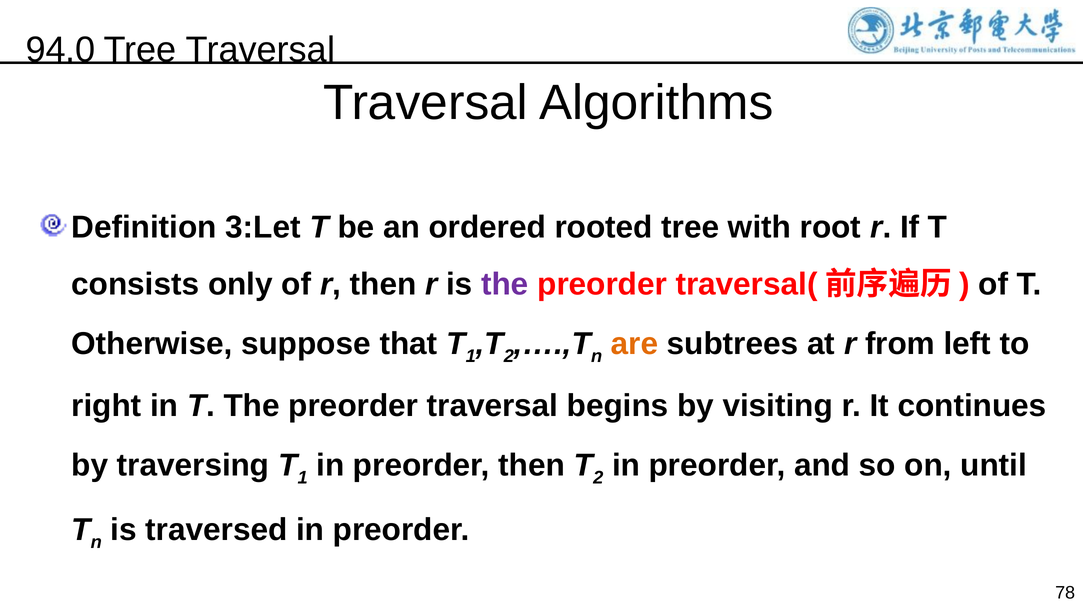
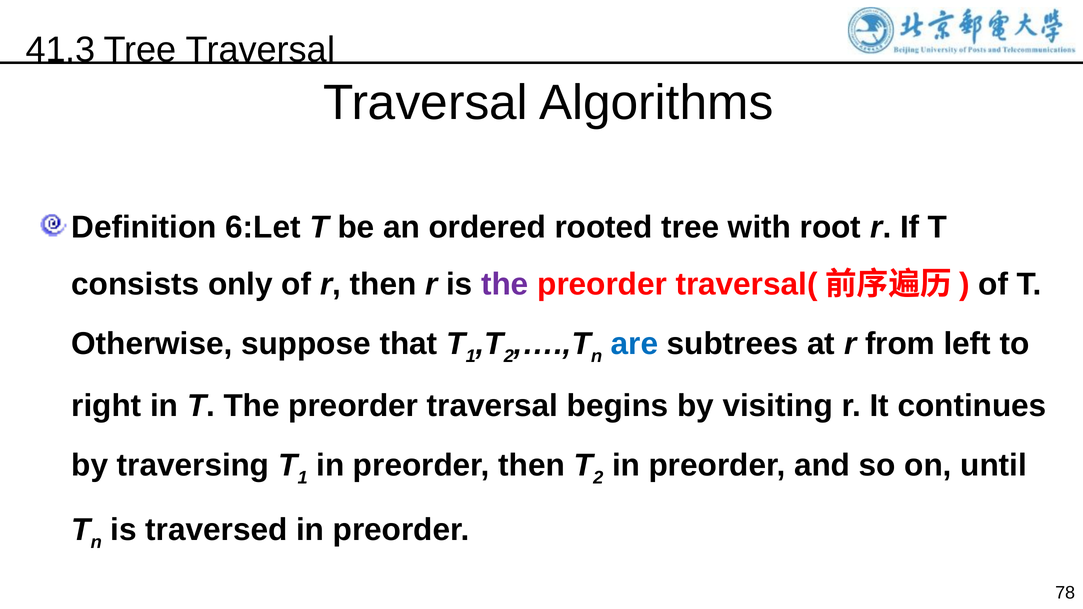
94.0: 94.0 -> 41.3 (61, 50)
3:Let: 3:Let -> 6:Let (263, 228)
are colour: orange -> blue (634, 344)
